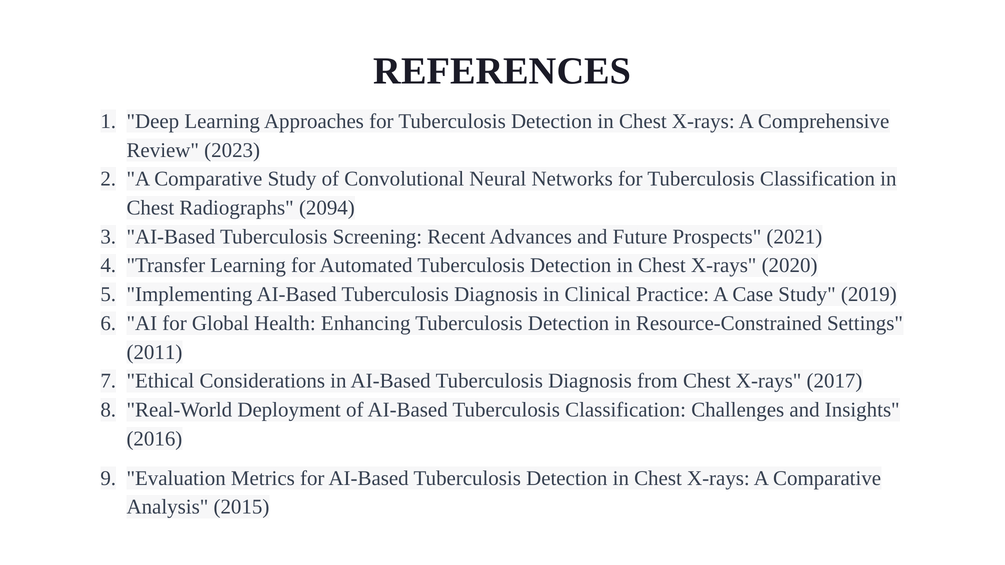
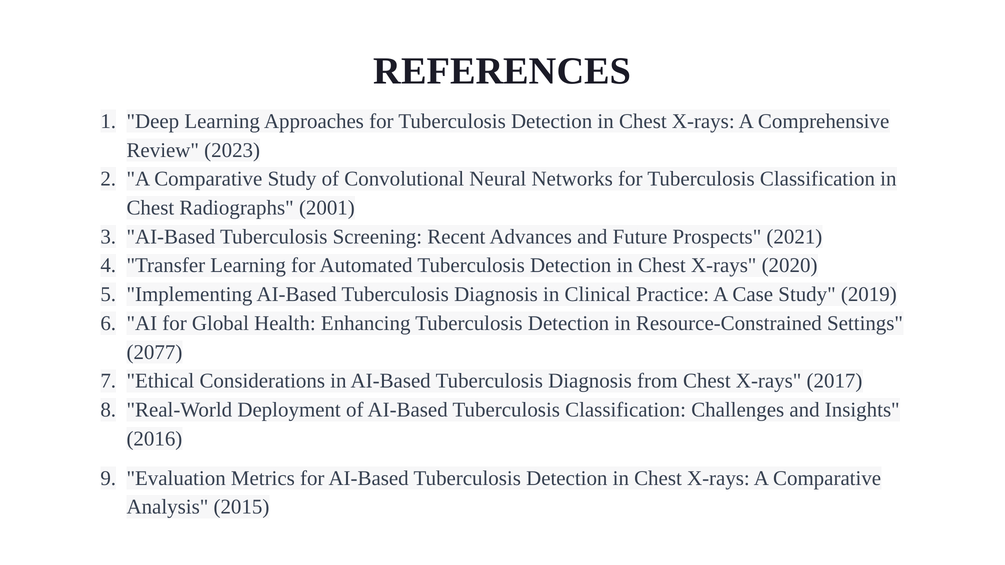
2094: 2094 -> 2001 (327, 208)
2011: 2011 -> 2077 (154, 352)
